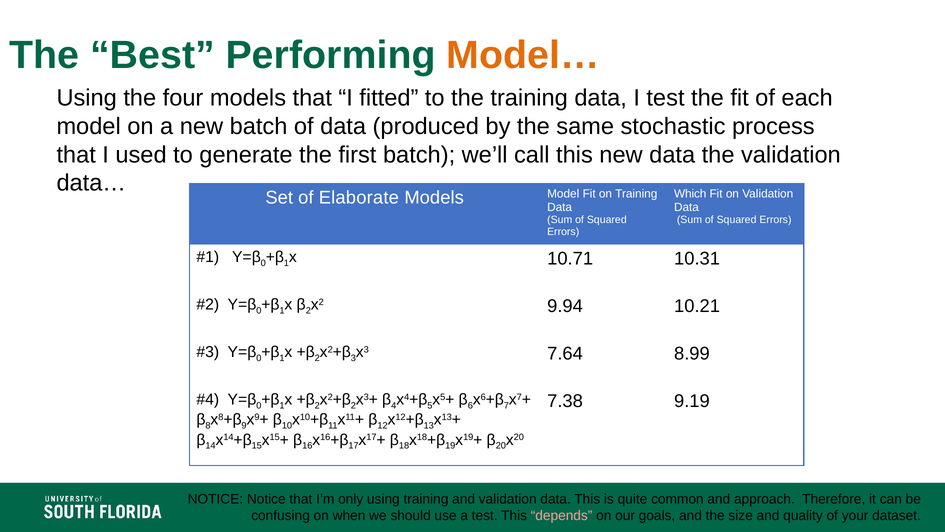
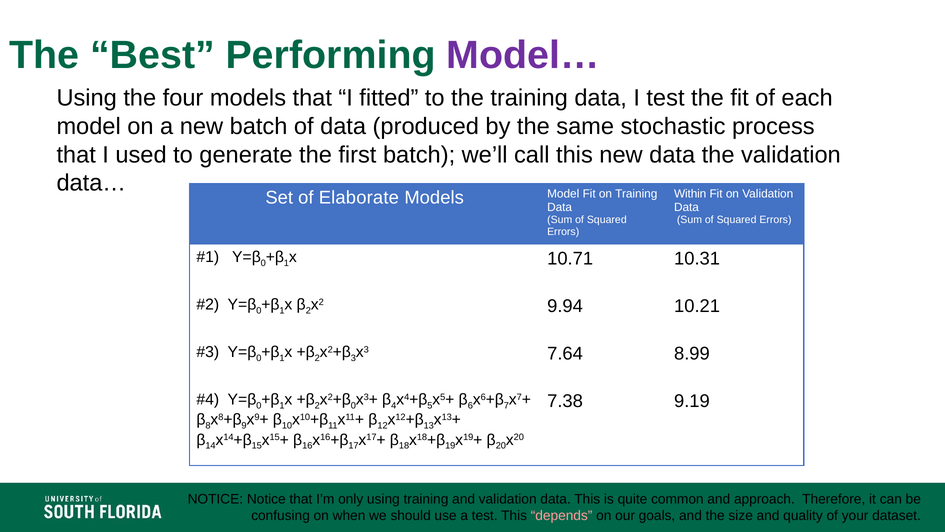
Model… colour: orange -> purple (523, 55)
Which: Which -> Within (690, 194)
2: 2 -> 0 (353, 405)
